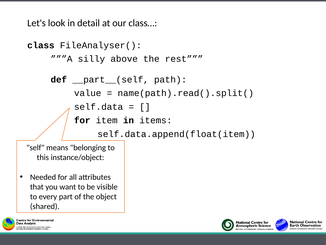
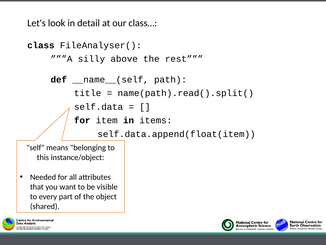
__part__(self: __part__(self -> __name__(self (111, 79)
value: value -> title (88, 93)
